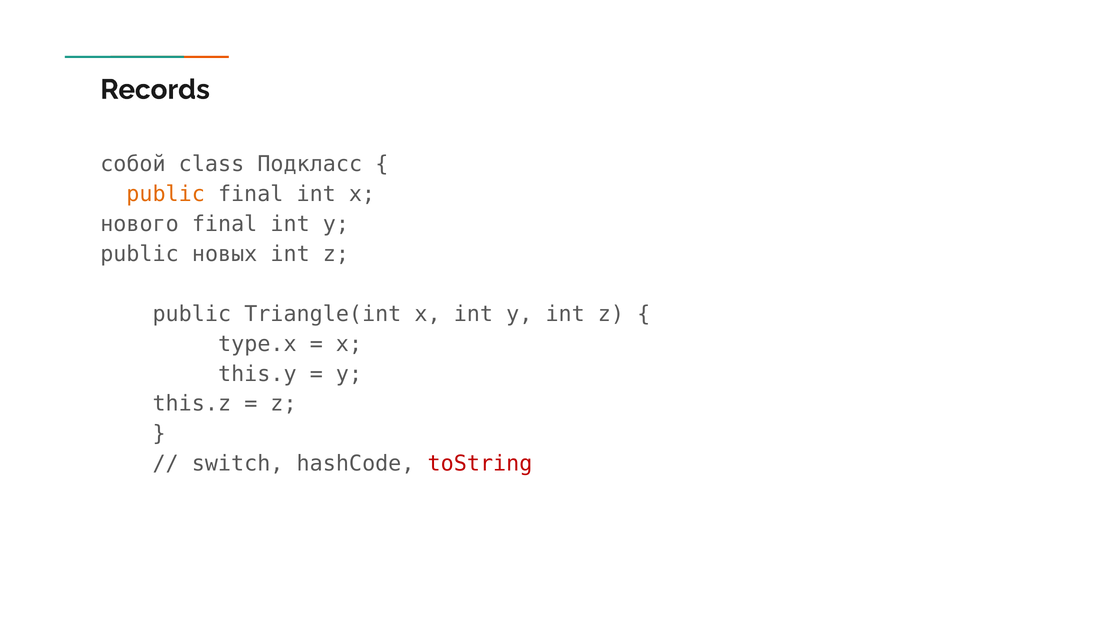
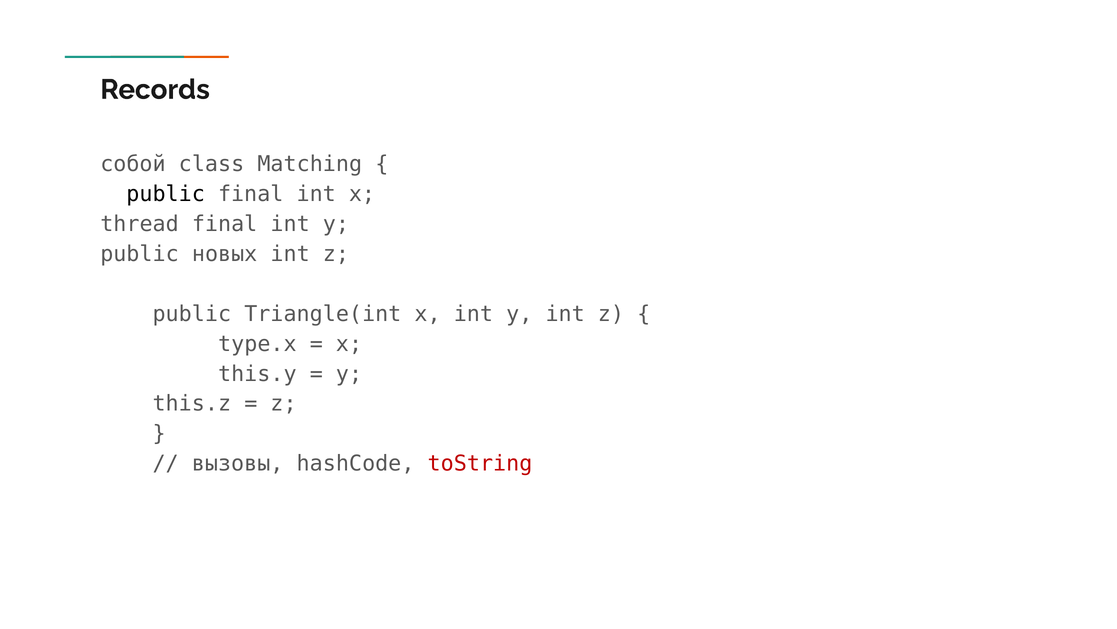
Подкласс: Подкласс -> Matching (310, 164)
public colour: orange -> black (166, 194)
нового: нового -> thread (140, 224)
switch: switch -> вызовы (238, 463)
